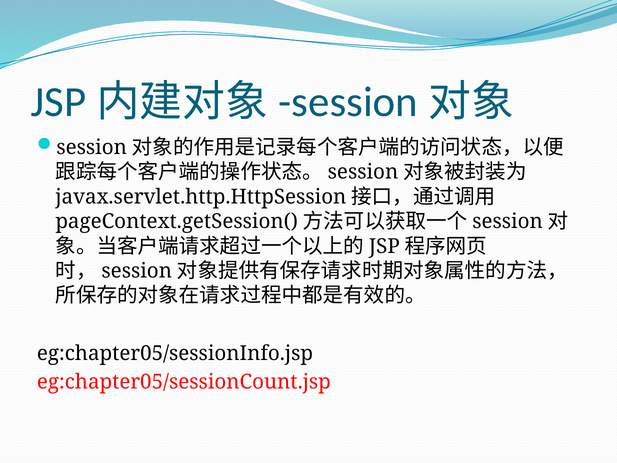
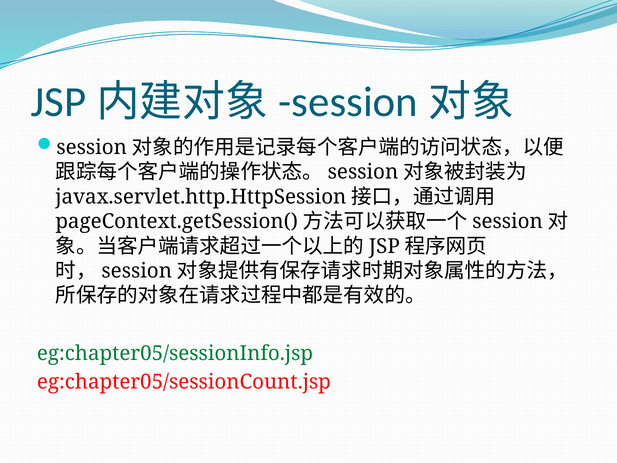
eg:chapter05/sessionInfo.jsp colour: black -> green (175, 353)
